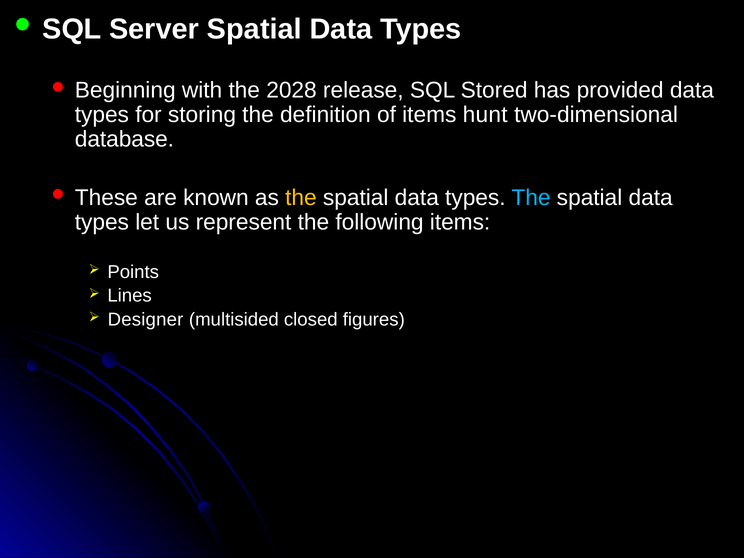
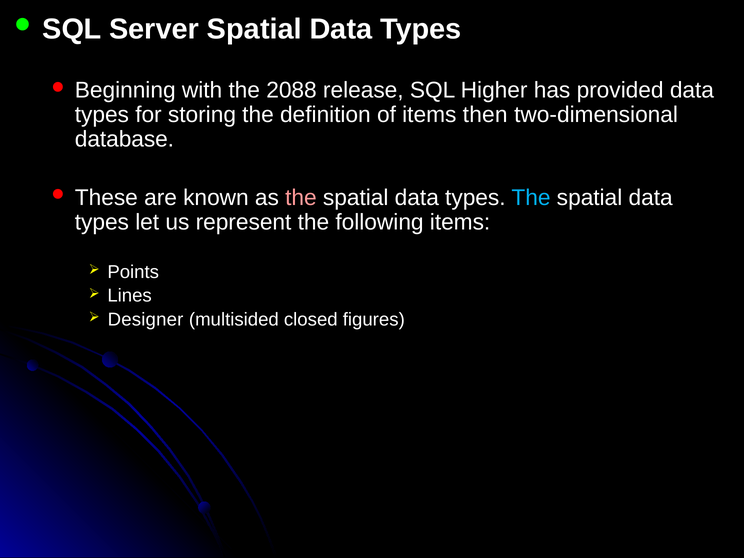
2028: 2028 -> 2088 (292, 90)
Stored: Stored -> Higher (494, 90)
hunt: hunt -> then (485, 115)
the colour: yellow -> pink (301, 198)
